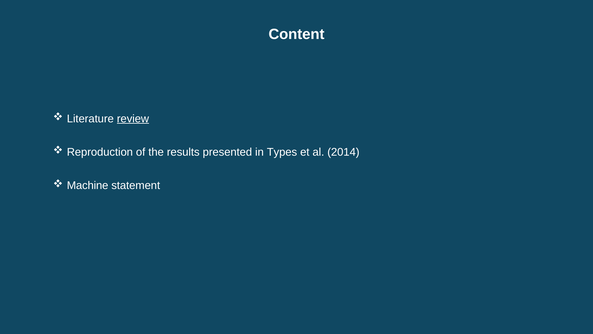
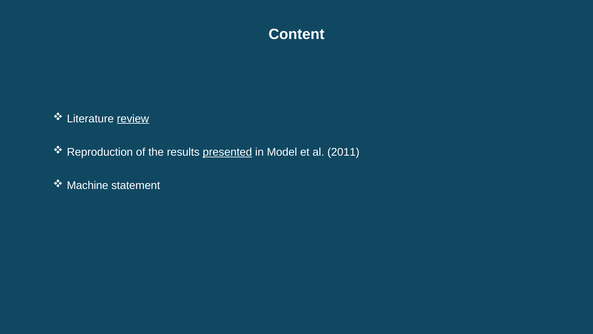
presented underline: none -> present (227, 152)
Types: Types -> Model (282, 152)
2014: 2014 -> 2011 (343, 152)
